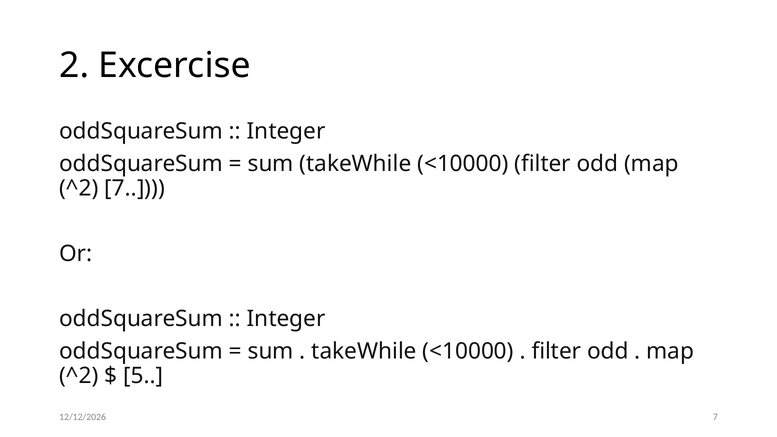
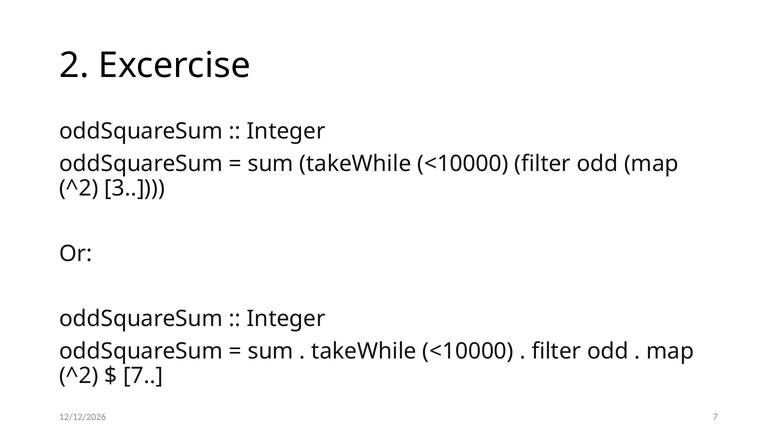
^2 7: 7 -> 3 (135, 188)
5: 5 -> 7 (143, 376)
